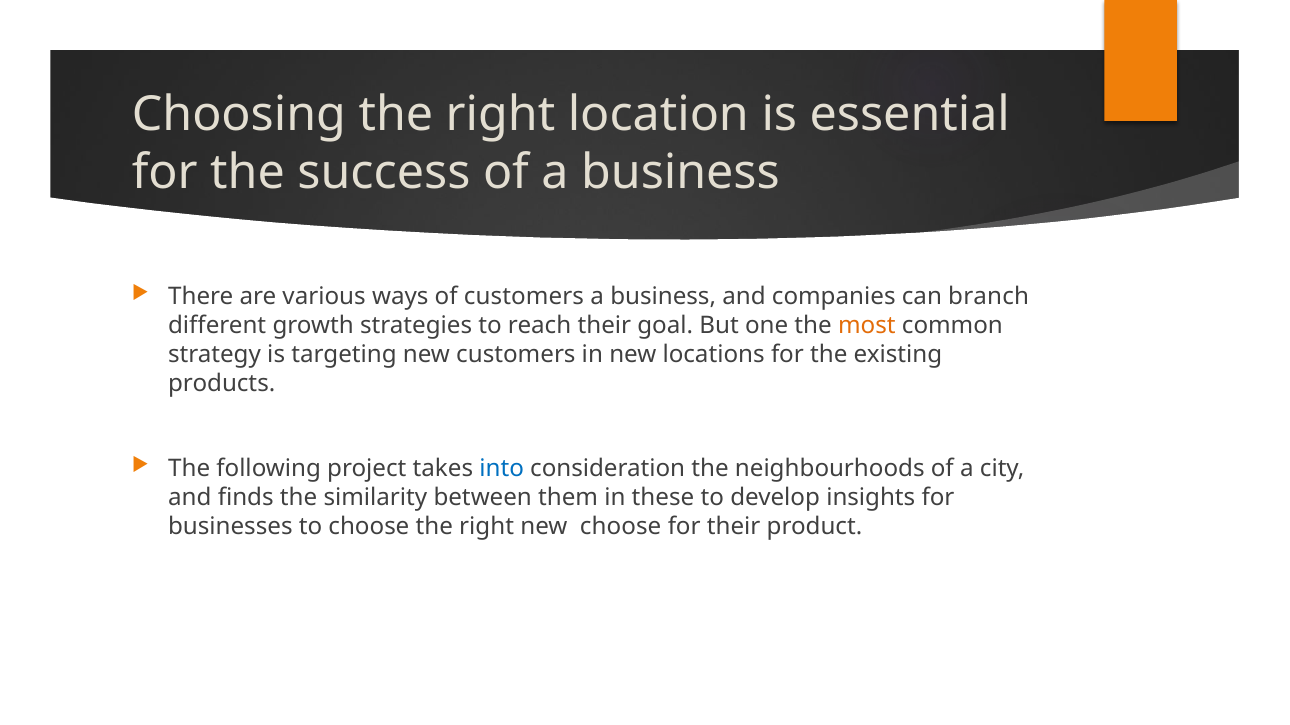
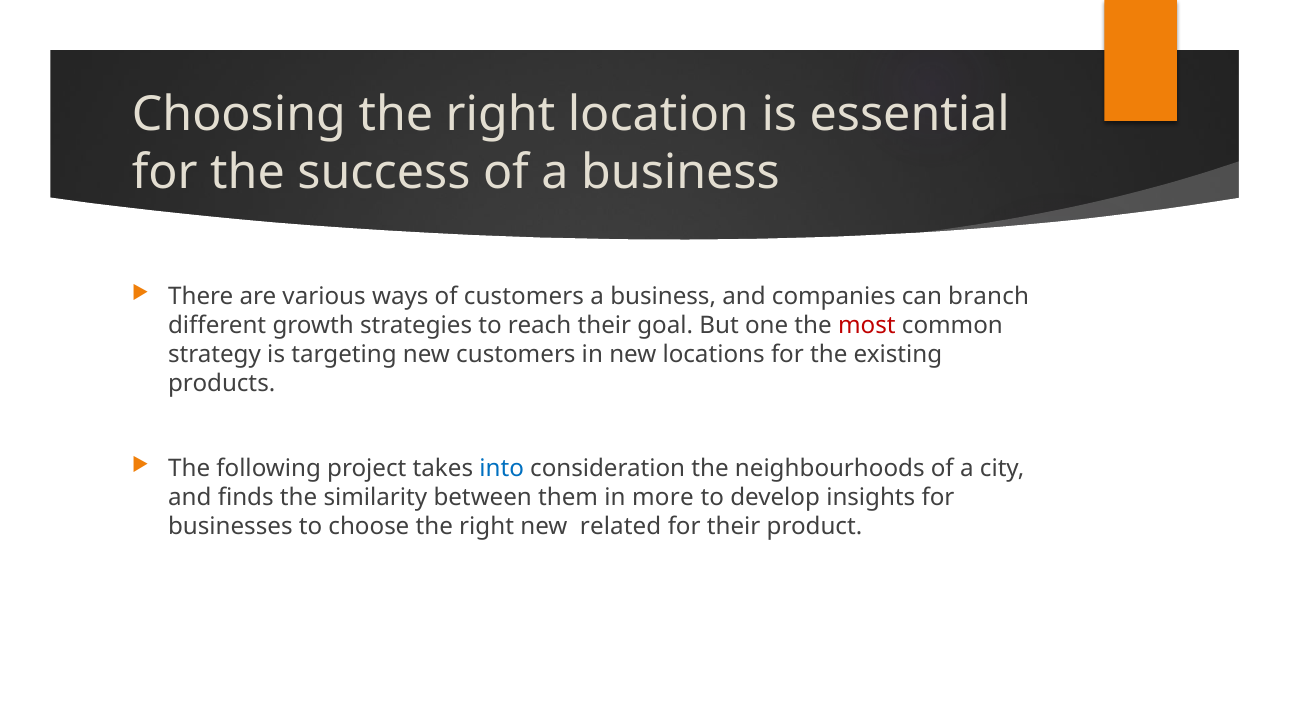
most colour: orange -> red (867, 326)
these: these -> more (663, 498)
new choose: choose -> related (621, 527)
